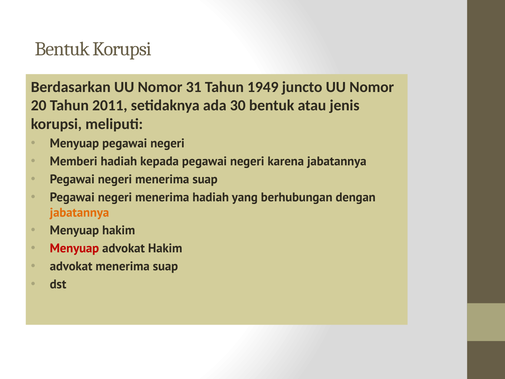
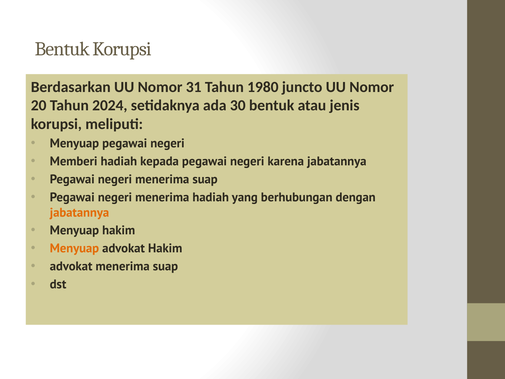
1949: 1949 -> 1980 (263, 87)
2011: 2011 -> 2024 (110, 105)
Menyuap colour: red -> orange (74, 248)
